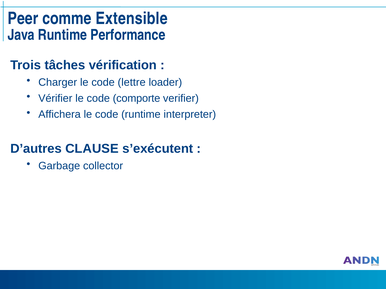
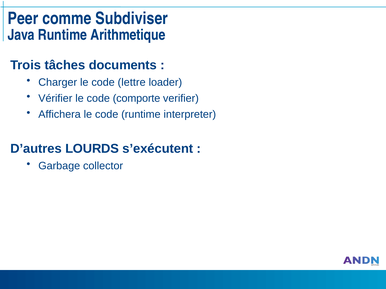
Extensible: Extensible -> Subdiviser (132, 18)
Performance: Performance -> Arithmetique (128, 35)
vérification: vérification -> documents (123, 65)
CLAUSE: CLAUSE -> LOURDS (92, 149)
